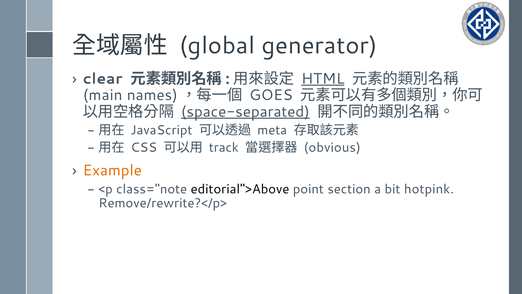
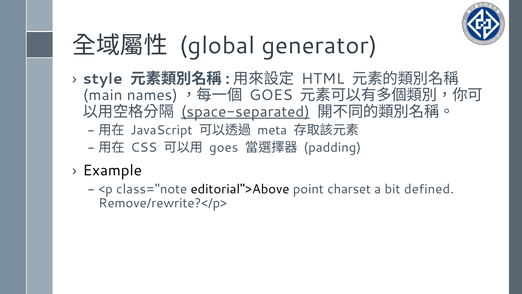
clear: clear -> style (103, 79)
HTML underline: present -> none (323, 79)
track: track -> goes (224, 147)
obvious: obvious -> padding (332, 147)
Example colour: orange -> black (112, 170)
section: section -> charset (349, 189)
hotpink: hotpink -> defined (429, 189)
